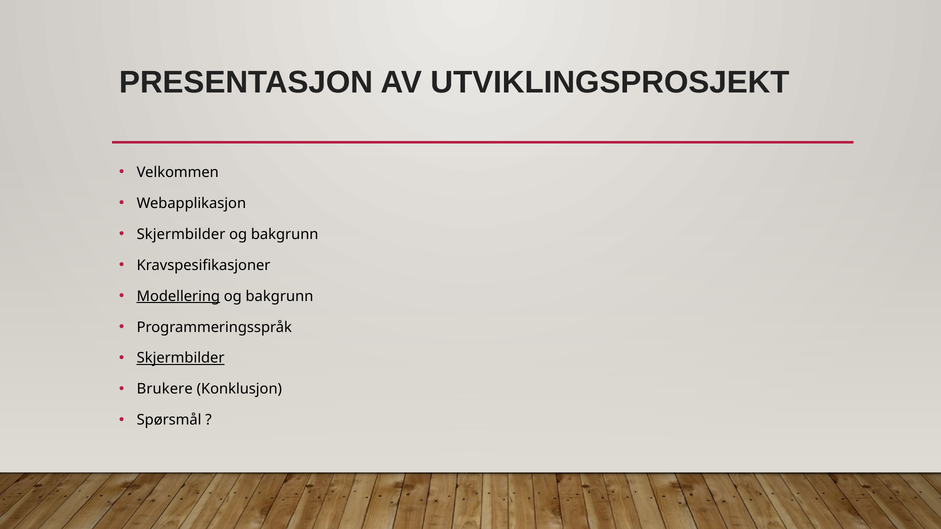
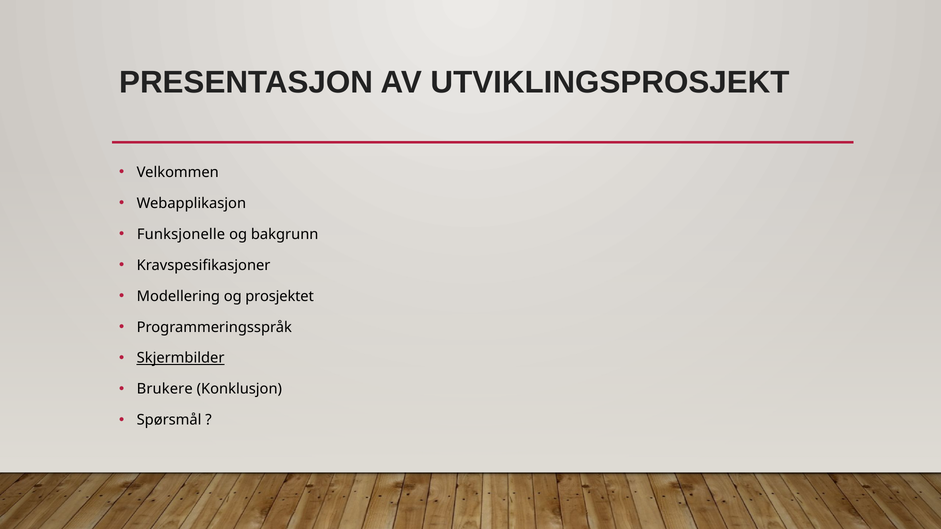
Skjermbilder: Skjermbilder -> Funksjonelle (181, 234)
Modellering underline: present -> none (178, 296)
bakgrunn: bakgrunn -> prosjektet (280, 296)
